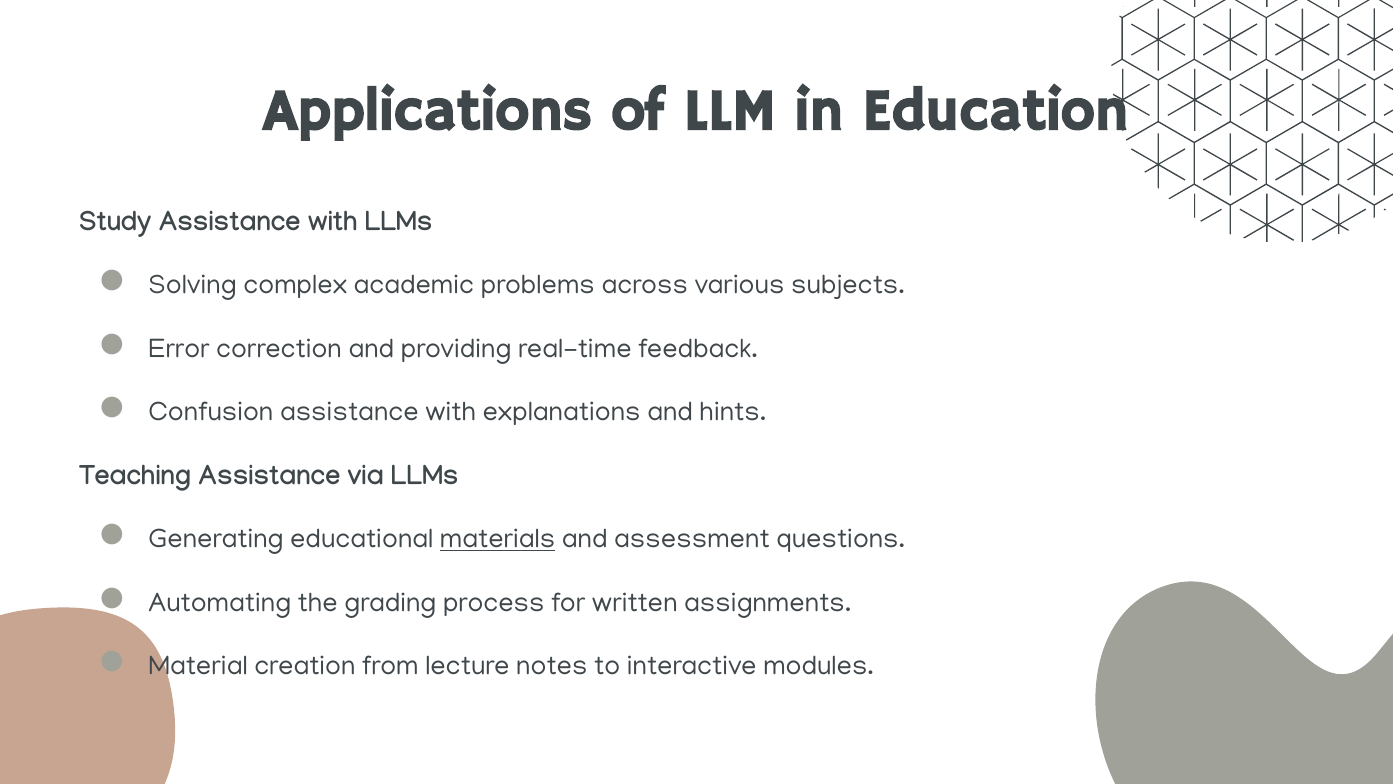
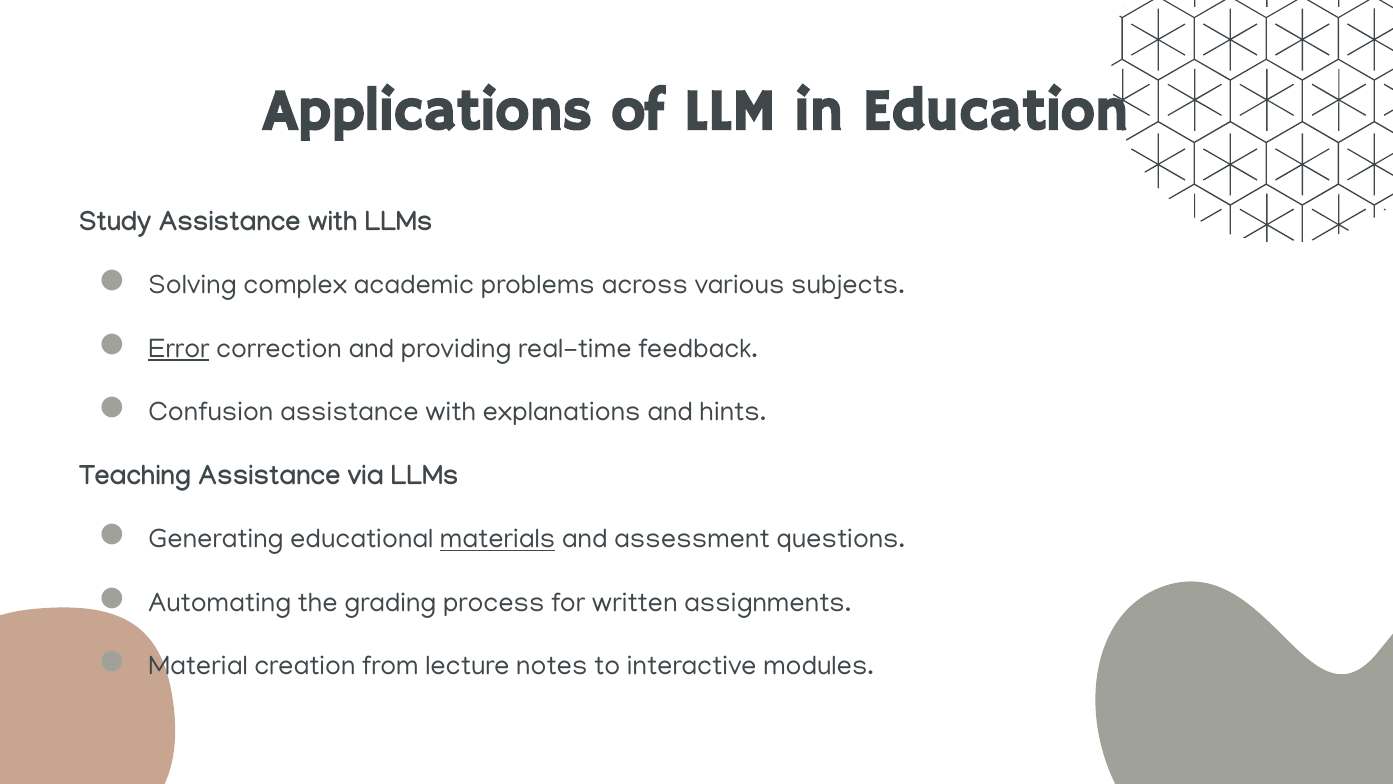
Error underline: none -> present (179, 348)
